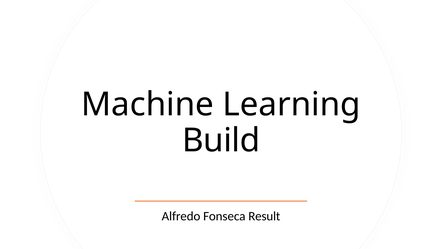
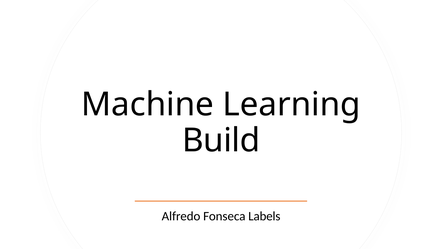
Result: Result -> Labels (264, 216)
